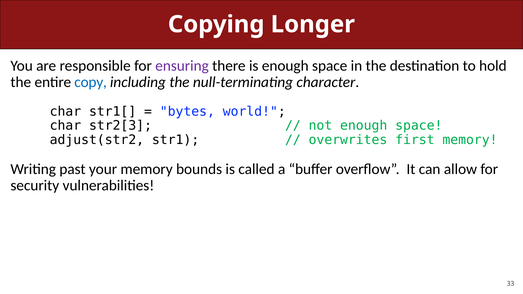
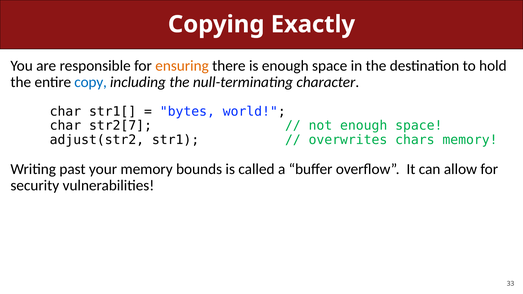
Longer: Longer -> Exactly (313, 24)
ensuring colour: purple -> orange (182, 66)
str2[3: str2[3 -> str2[7 (120, 126)
first: first -> chars (415, 140)
